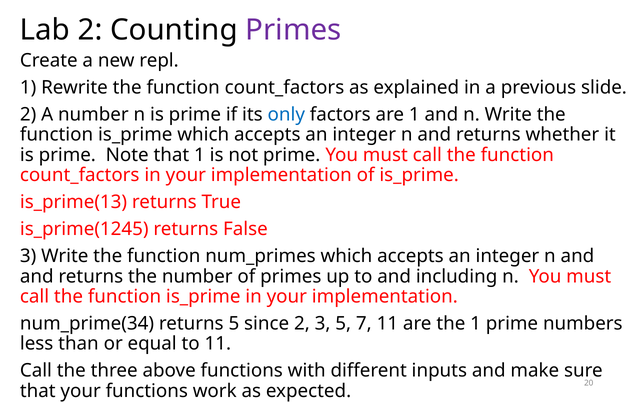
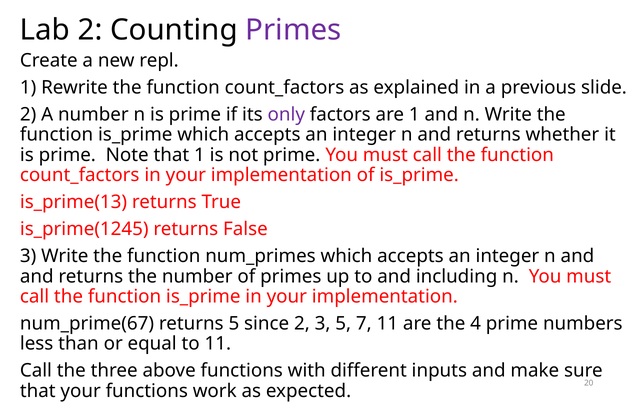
only colour: blue -> purple (286, 115)
num_prime(34: num_prime(34 -> num_prime(67 (87, 324)
the 1: 1 -> 4 (476, 324)
